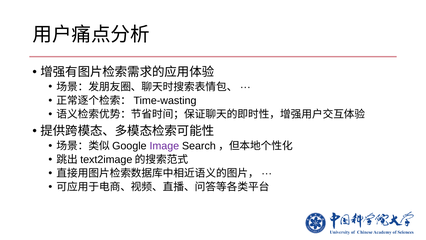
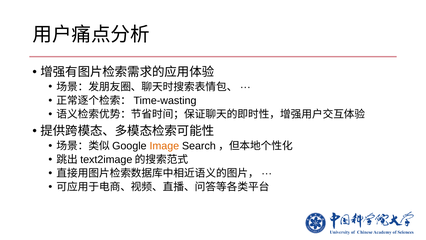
Image colour: purple -> orange (164, 146)
